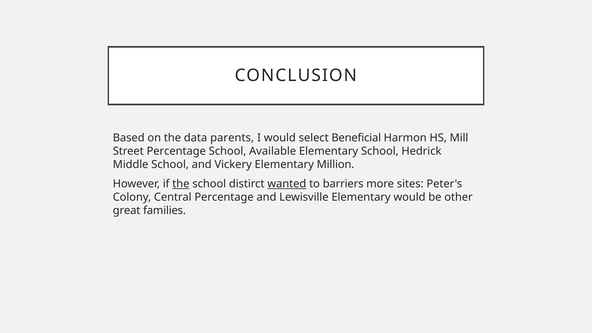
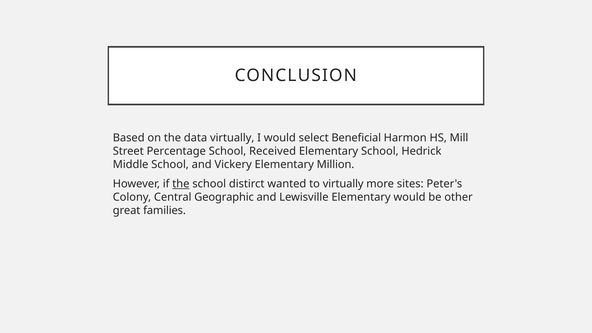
data parents: parents -> virtually (232, 138)
Available: Available -> Received (273, 151)
wanted underline: present -> none (287, 184)
to barriers: barriers -> virtually (343, 184)
Central Percentage: Percentage -> Geographic (224, 197)
